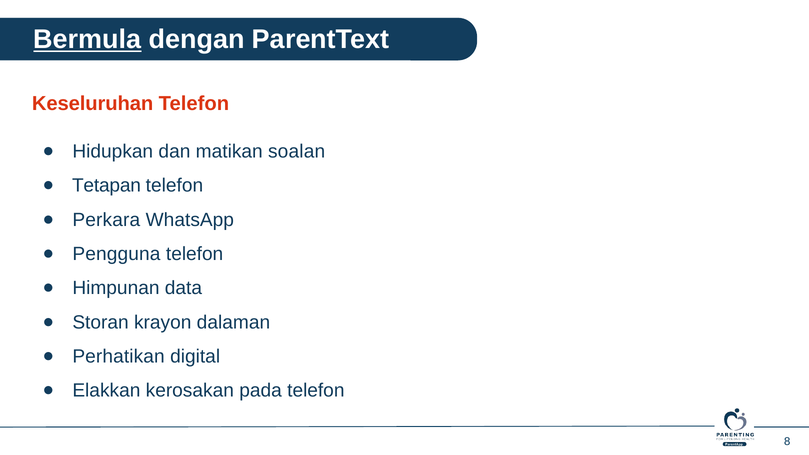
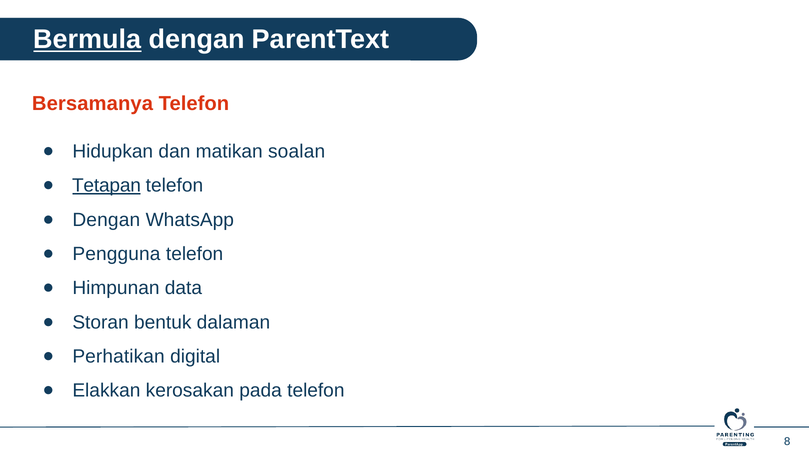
Keseluruhan: Keseluruhan -> Bersamanya (92, 104)
Tetapan underline: none -> present (106, 186)
Perkara: Perkara -> Dengan (106, 220)
krayon: krayon -> bentuk (163, 322)
